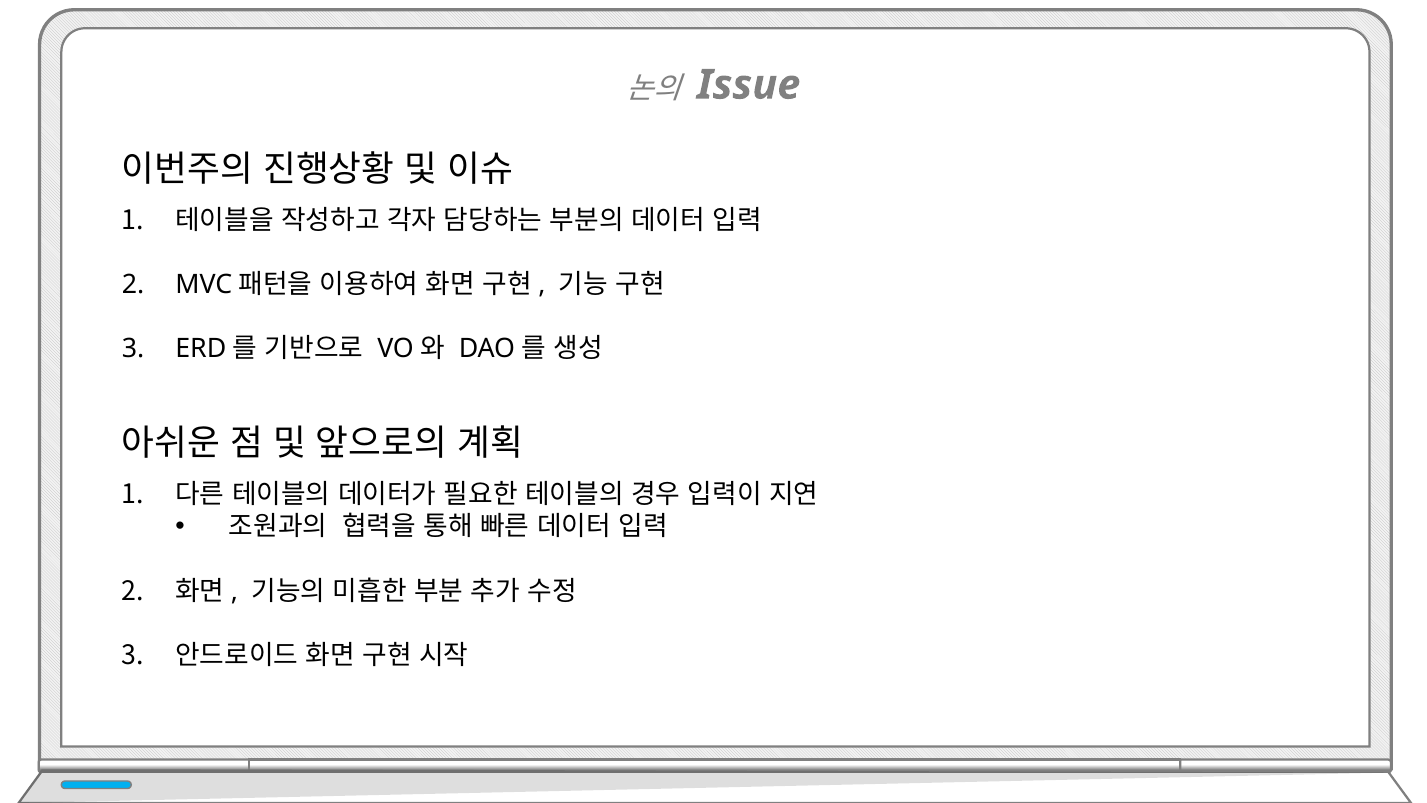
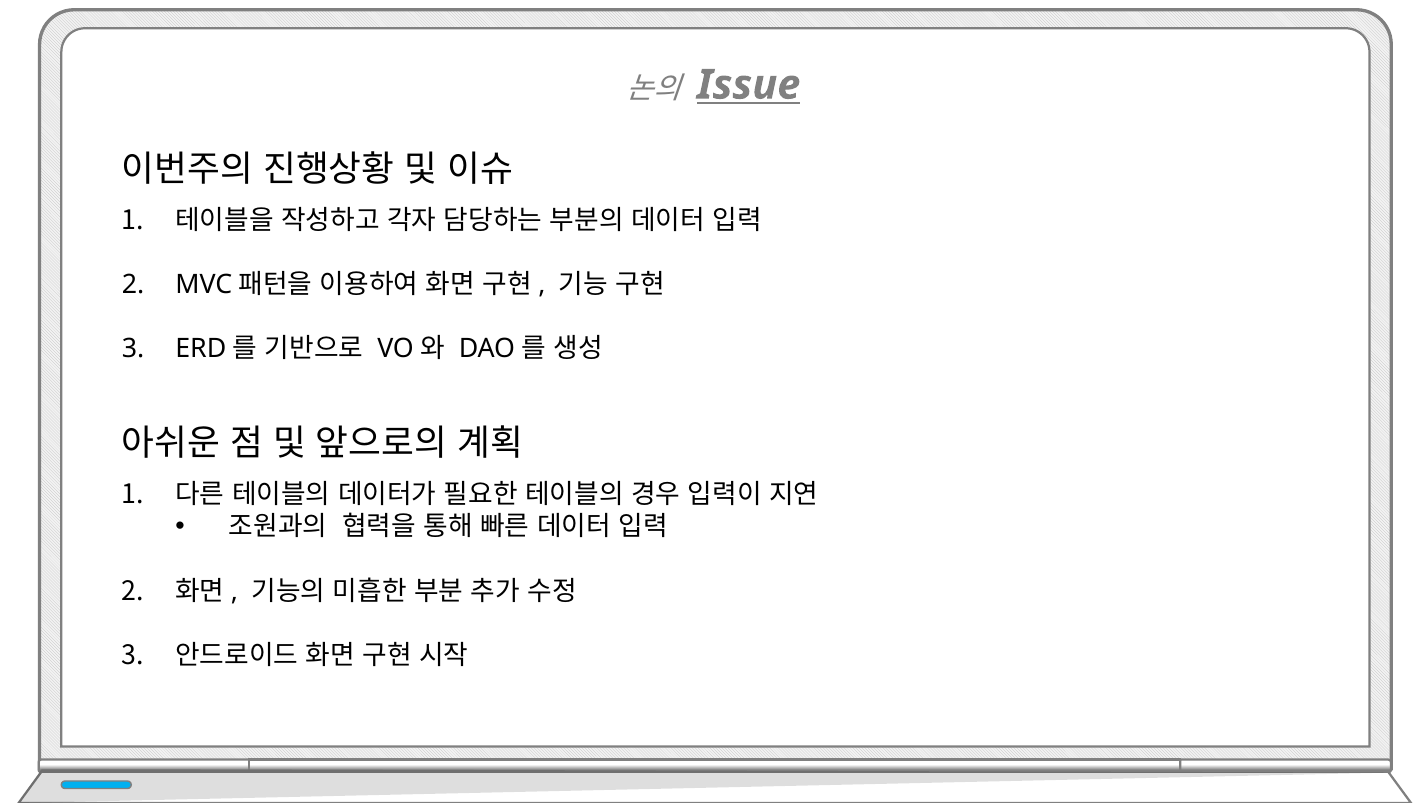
Issue underline: none -> present (749, 85)
